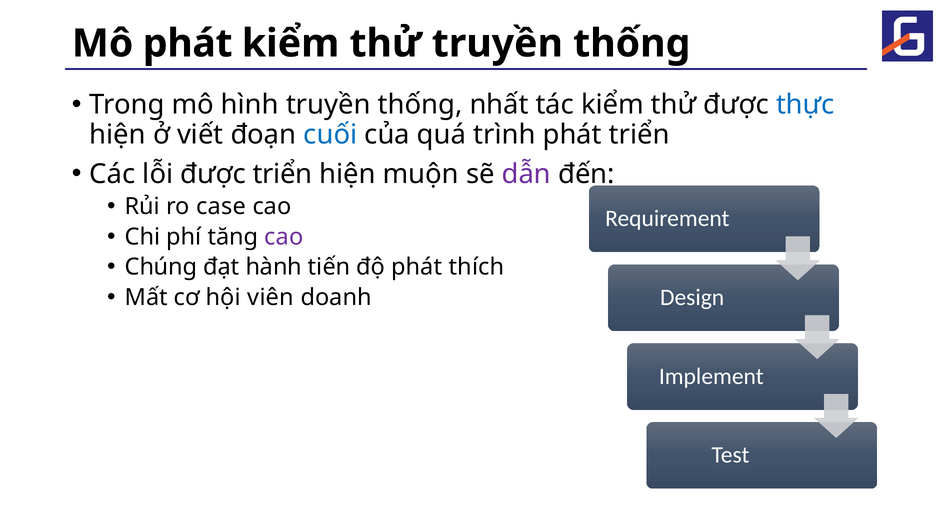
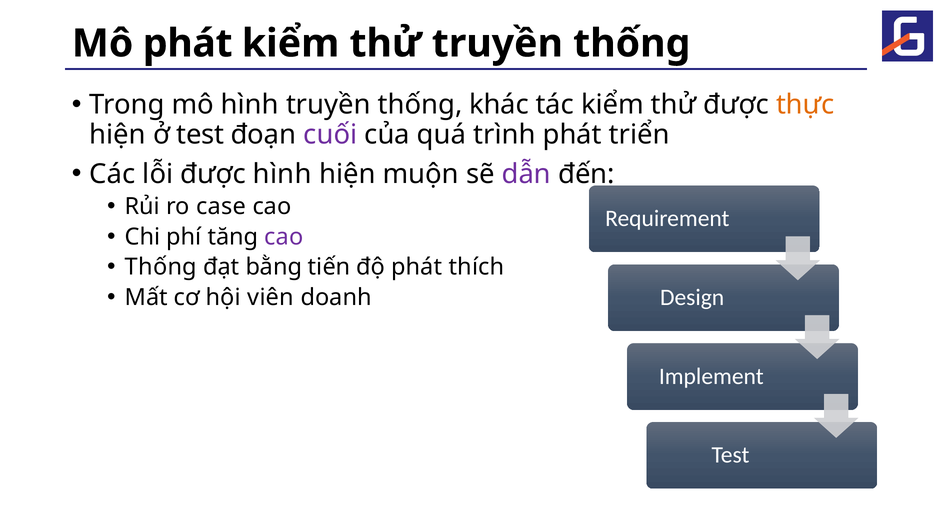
nhất: nhất -> khác (499, 105)
thực colour: blue -> orange (805, 105)
ở viết: viết -> test (200, 134)
cuối colour: blue -> purple (330, 134)
được triển: triển -> hình (282, 174)
Chúng: Chúng -> Thống (161, 267)
hành: hành -> bằng (274, 267)
